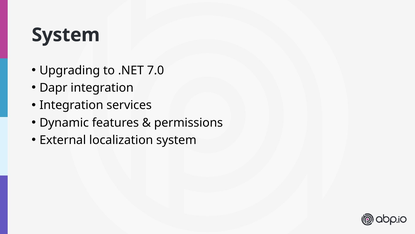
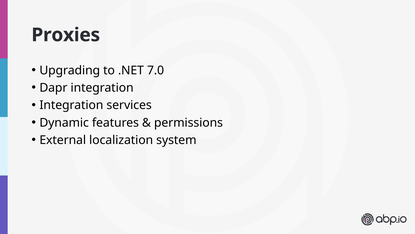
System: System -> Proxies (66, 35)
